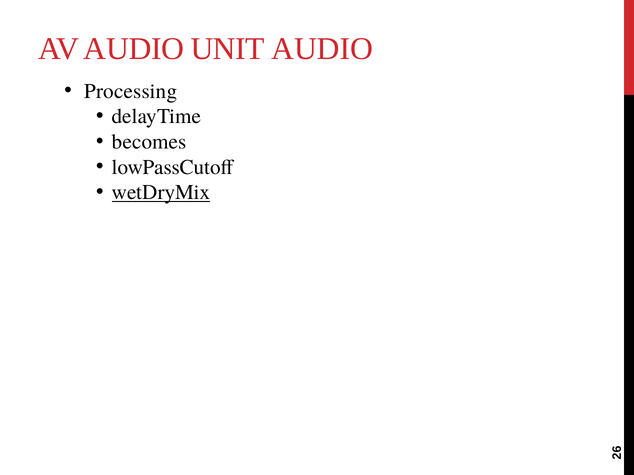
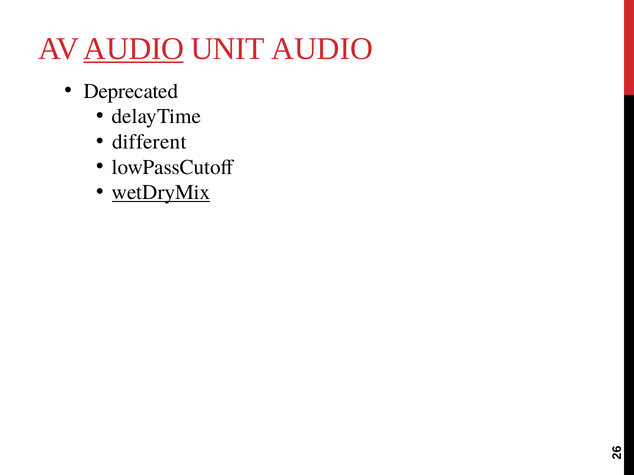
AUDIO underline: none -> present (134, 49)
Processing: Processing -> Deprecated (131, 91)
becomes: becomes -> different (149, 142)
